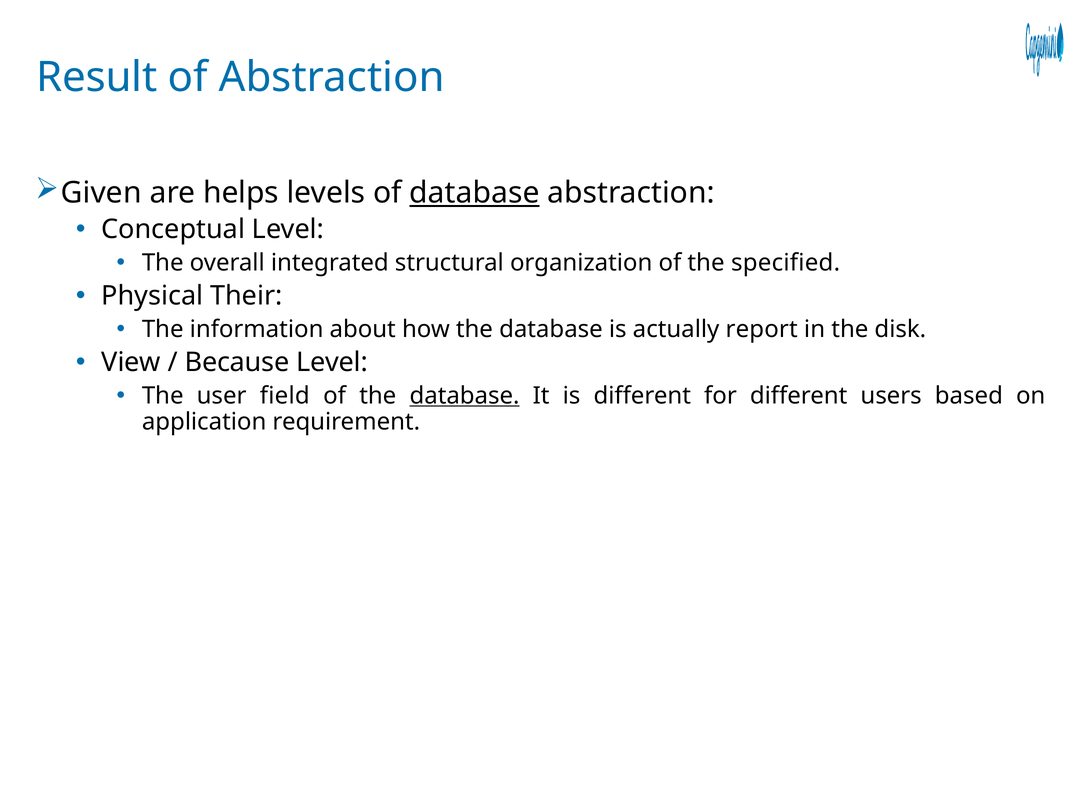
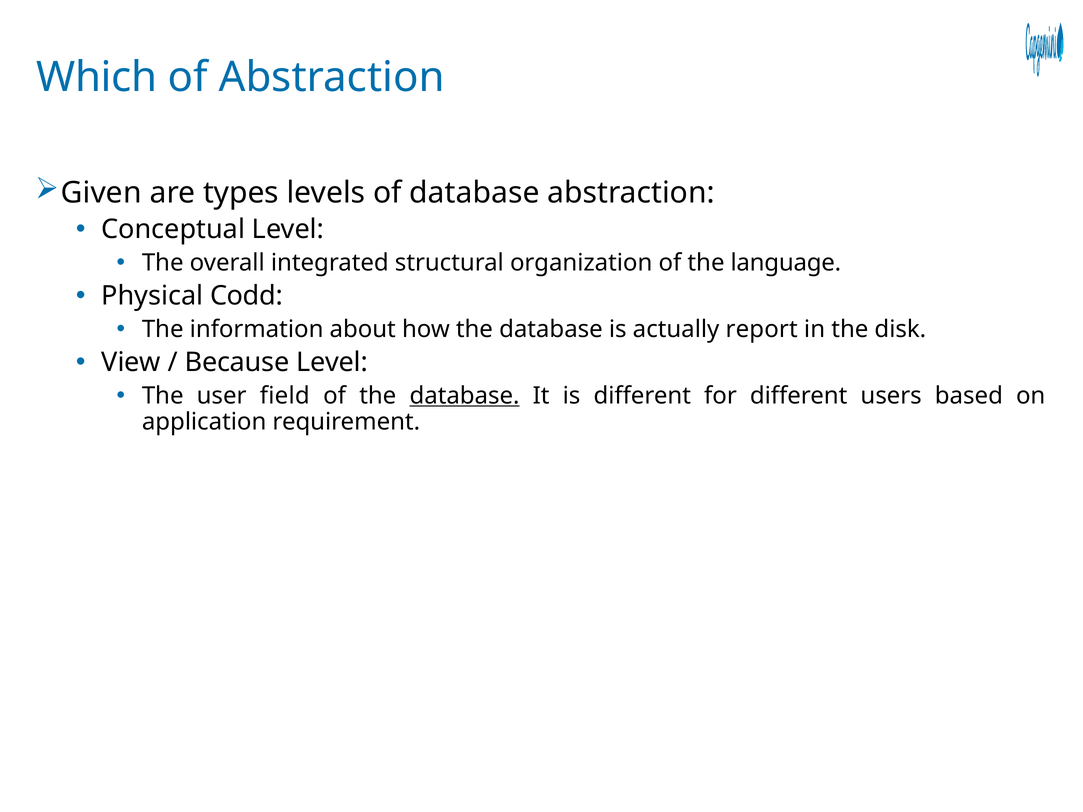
Result: Result -> Which (97, 77)
helps: helps -> types (241, 193)
database underline: present -> none (474, 193)
specified: specified -> language (786, 263)
Their: Their -> Codd (246, 296)
